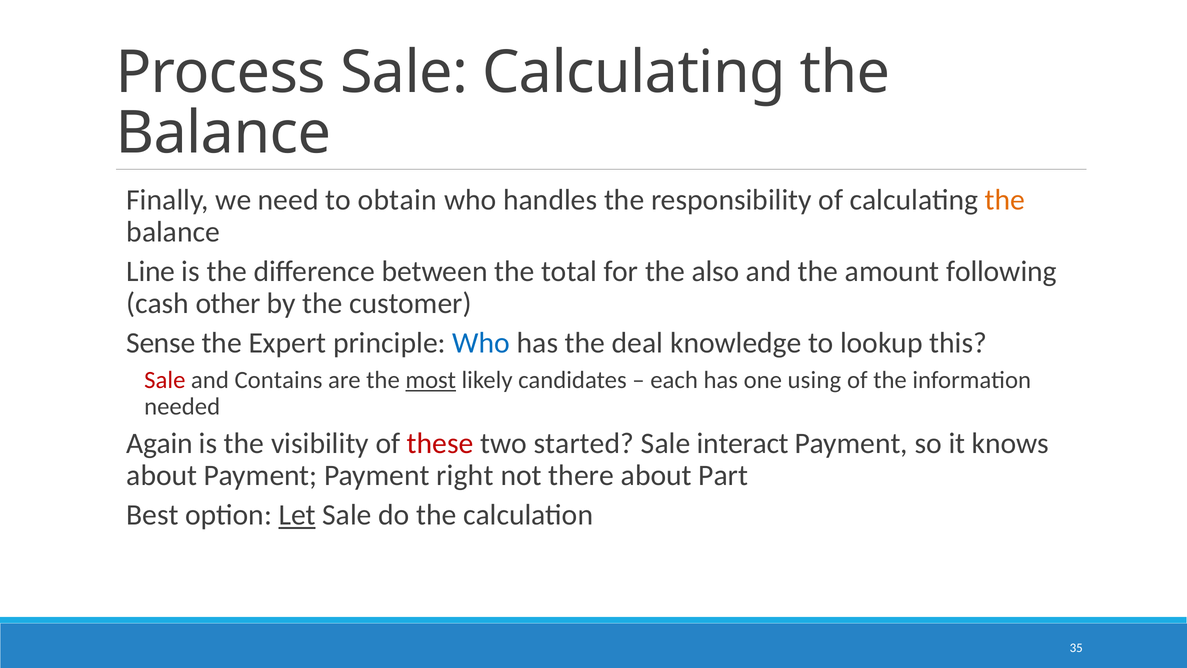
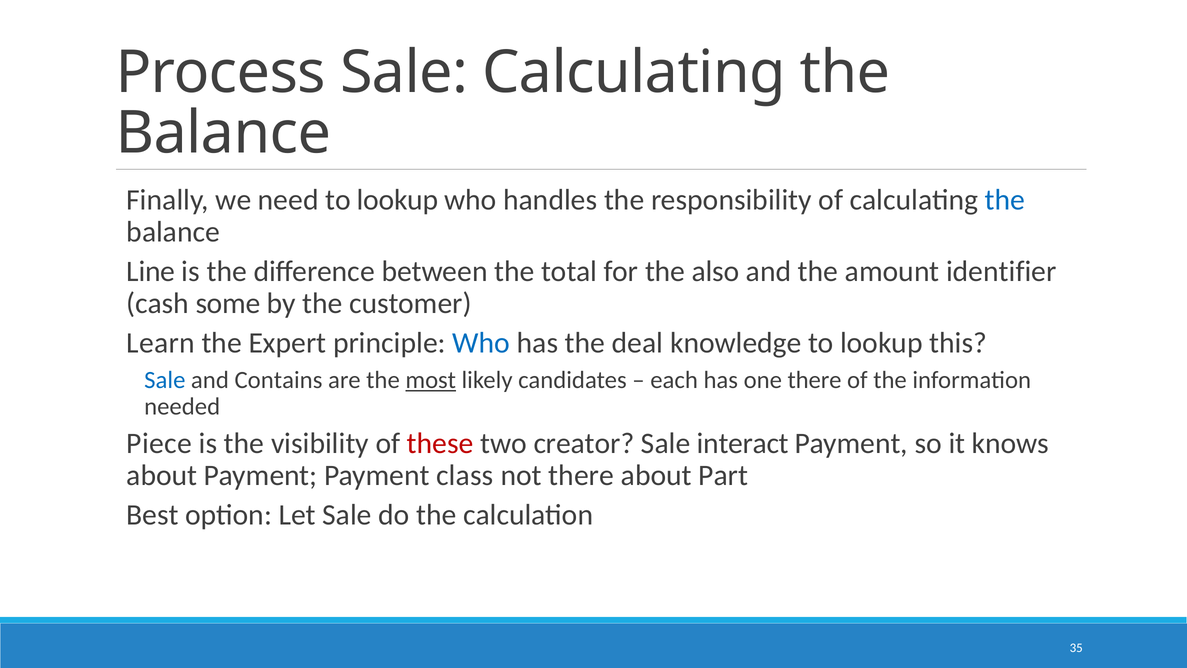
need to obtain: obtain -> lookup (397, 200)
the colour: orange -> blue (1005, 200)
following: following -> identifier (1001, 272)
other: other -> some (228, 304)
Sense: Sense -> Learn (161, 343)
Sale colour: red -> blue (165, 380)
one using: using -> there (815, 380)
Again: Again -> Piece (159, 443)
started: started -> creator (584, 443)
right: right -> class (465, 475)
Let underline: present -> none (297, 515)
